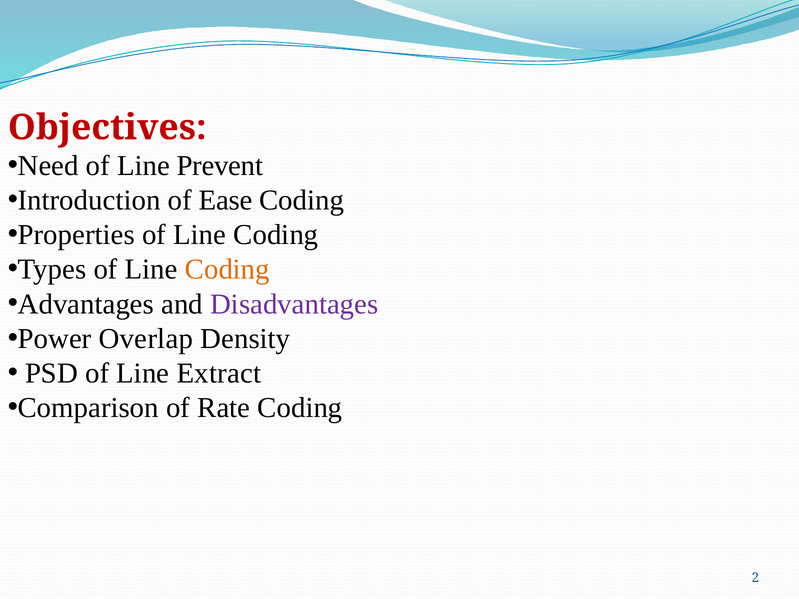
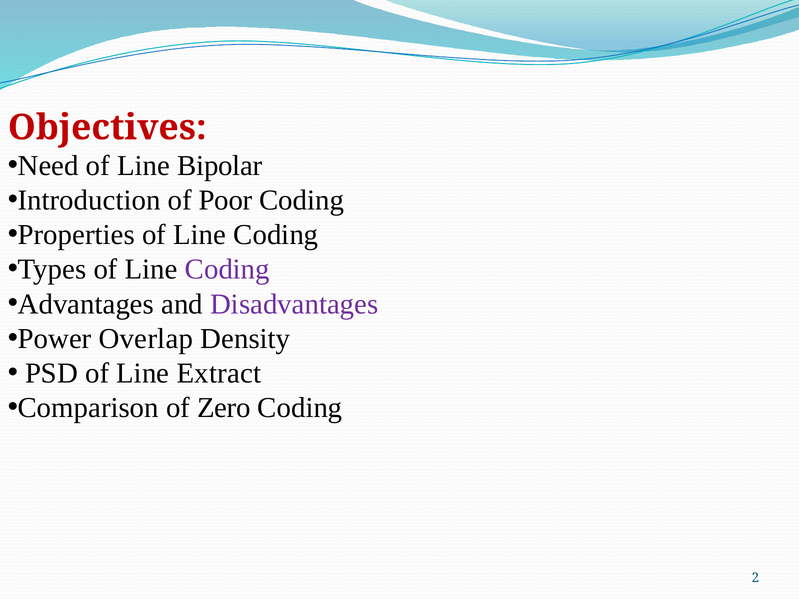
Prevent: Prevent -> Bipolar (220, 166)
Ease: Ease -> Poor (226, 200)
Coding colour: orange -> purple (227, 270)
Rate: Rate -> Zero (224, 408)
